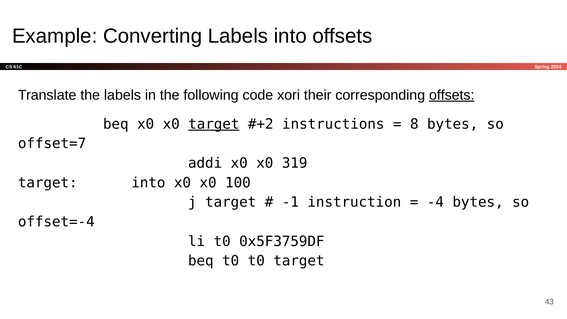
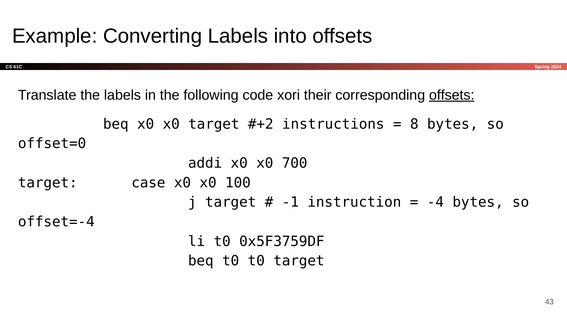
target underline: present -> none (214, 124)
offset=7: offset=7 -> offset=0 (52, 144)
319: 319 -> 700 (295, 163)
target into: into -> case (148, 183)
